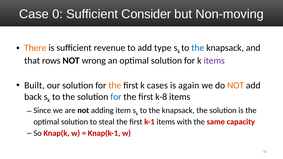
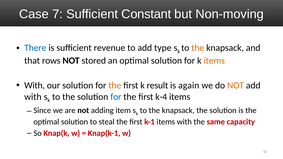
0: 0 -> 7 (57, 14)
Consider: Consider -> Constant (146, 14)
There colour: orange -> blue (35, 48)
the colour: blue -> orange (198, 48)
wrong: wrong -> stored (94, 61)
items colour: purple -> orange (214, 61)
Built: Built -> With (35, 86)
cases: cases -> result (157, 86)
back: back -> with (33, 97)
k-8: k-8 -> k-4 (161, 97)
